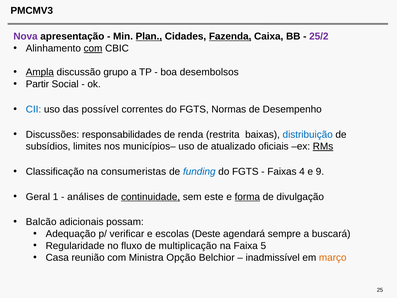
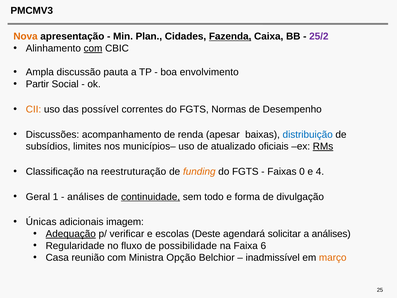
Nova colour: purple -> orange (26, 36)
Plan underline: present -> none (149, 36)
Ampla underline: present -> none (40, 72)
grupo: grupo -> pauta (116, 72)
desembolsos: desembolsos -> envolvimento (209, 72)
CII colour: blue -> orange (34, 109)
responsabilidades: responsabilidades -> acompanhamento (122, 134)
restrita: restrita -> apesar (223, 134)
consumeristas: consumeristas -> reestruturação (134, 171)
funding colour: blue -> orange (199, 171)
4: 4 -> 0 (302, 171)
9: 9 -> 4 (320, 171)
este: este -> todo (214, 197)
forma underline: present -> none (247, 197)
Balcão: Balcão -> Únicas (41, 222)
possam: possam -> imagem (125, 222)
Adequação underline: none -> present (71, 234)
sempre: sempre -> solicitar (284, 234)
a buscará: buscará -> análises (331, 234)
multiplicação: multiplicação -> possibilidade (188, 246)
5: 5 -> 6 (263, 246)
